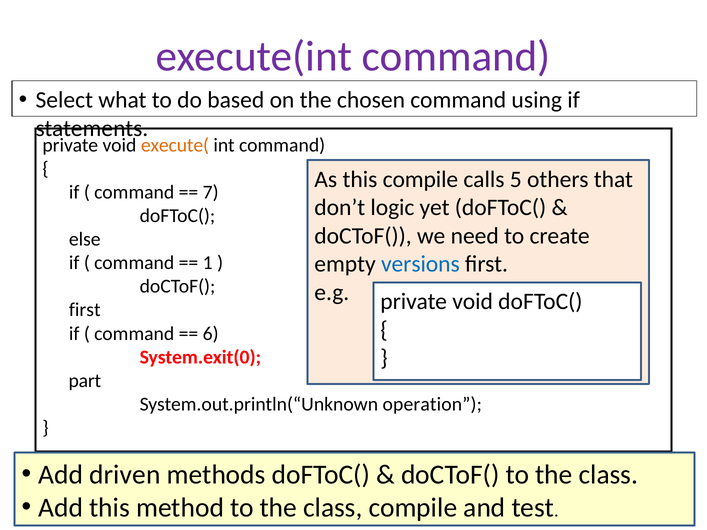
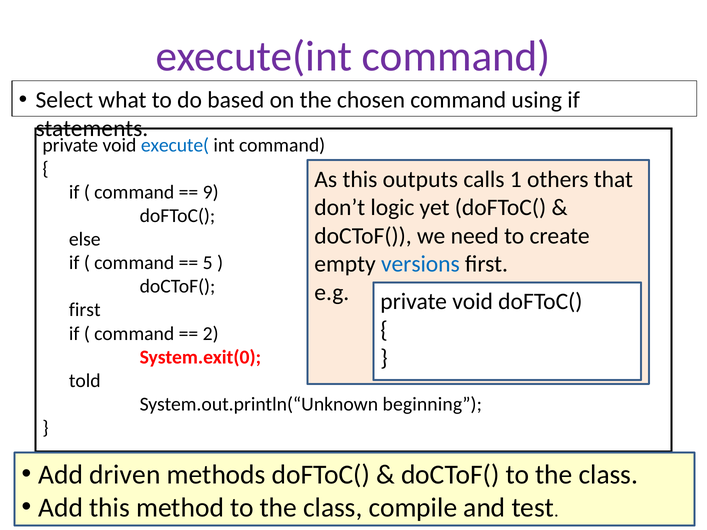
execute( colour: orange -> blue (175, 145)
this compile: compile -> outputs (420, 179)
5: 5 -> 1 (516, 179)
7: 7 -> 9 (211, 192)
1: 1 -> 5 (208, 263)
6: 6 -> 2 (211, 334)
part: part -> told (85, 381)
operation: operation -> beginning (432, 404)
